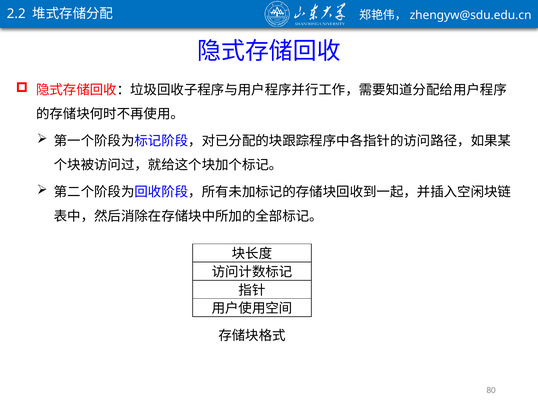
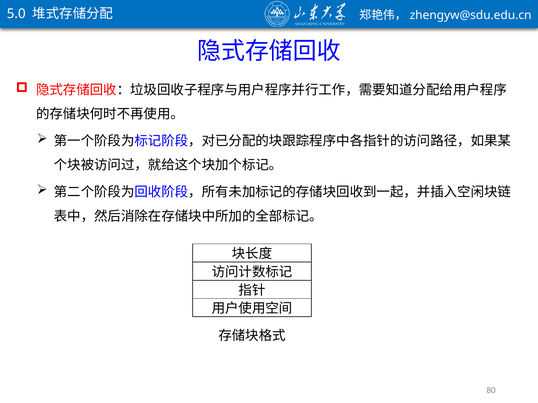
2.2: 2.2 -> 5.0 (16, 14)
